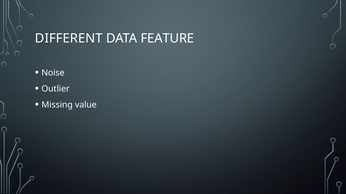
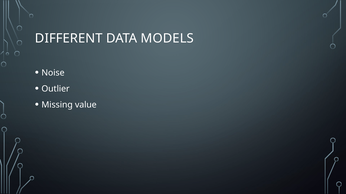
FEATURE: FEATURE -> MODELS (167, 38)
